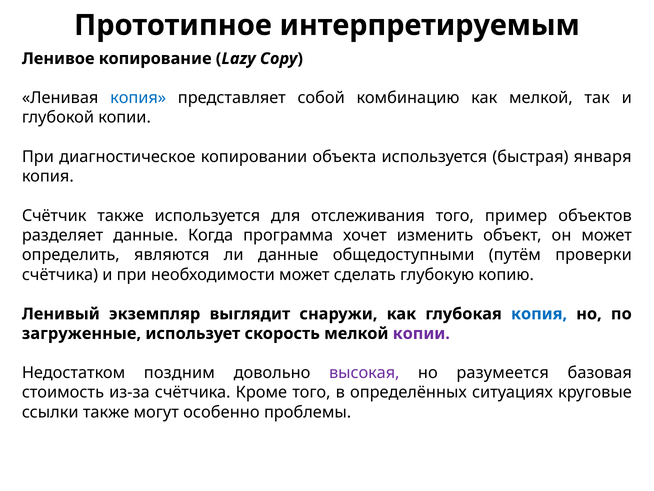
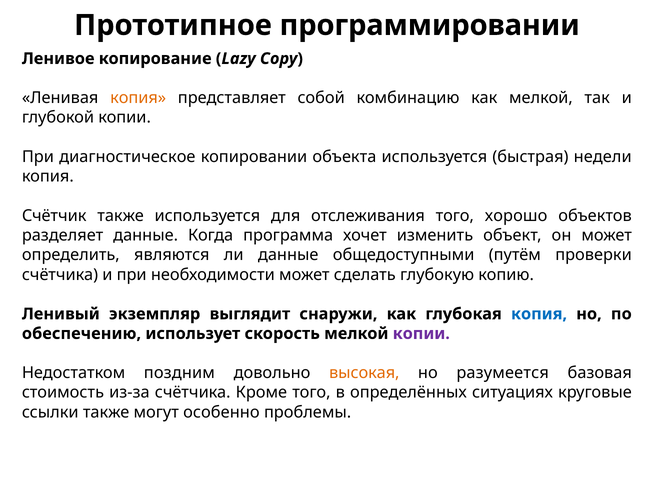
интерпретируемым: интерпретируемым -> программировании (430, 25)
копия colour: blue -> orange (138, 98)
января: января -> недели (603, 157)
пример: пример -> хорошо (516, 215)
загруженные: загруженные -> обеспечению (81, 333)
высокая colour: purple -> orange (364, 372)
